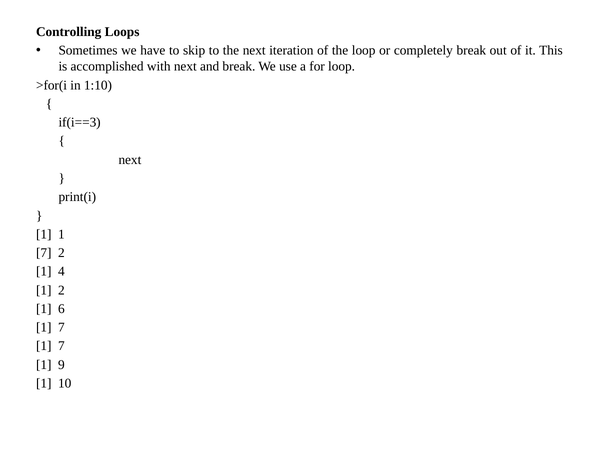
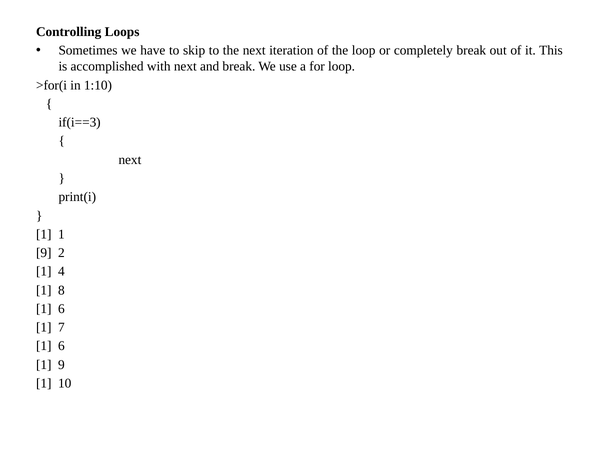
7: 7 -> 9 (44, 253)
1 2: 2 -> 8 (61, 290)
7: 7 -> 6 (61, 346)
